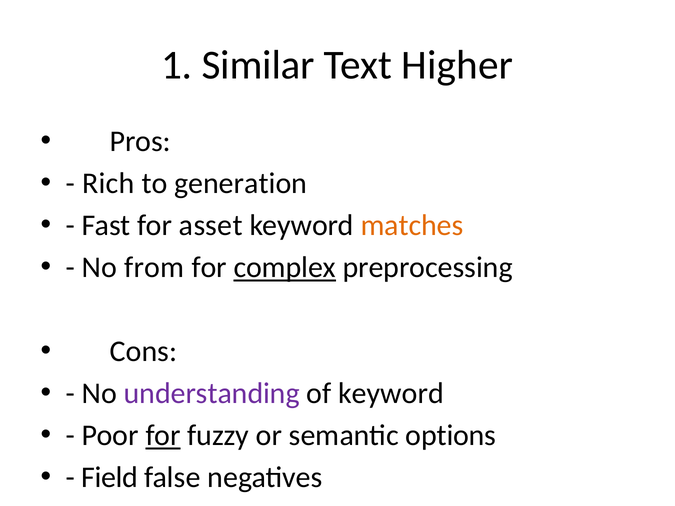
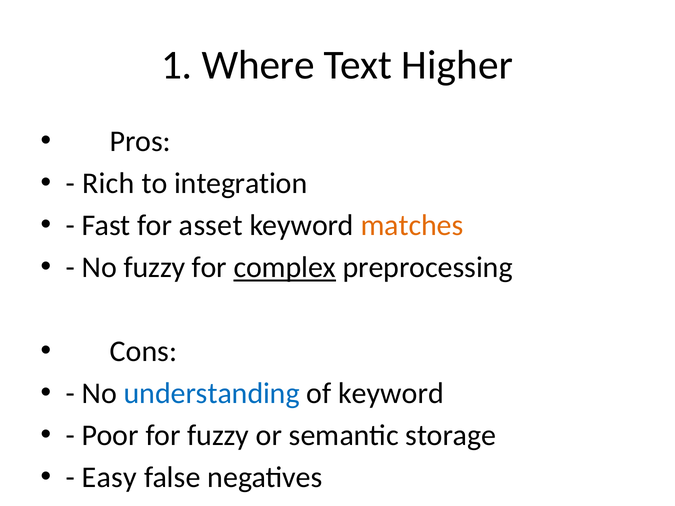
Similar: Similar -> Where (258, 65)
generation: generation -> integration (241, 184)
No from: from -> fuzzy (155, 268)
understanding colour: purple -> blue (212, 394)
for underline: present -> none (163, 436)
options: options -> storage (451, 436)
Field: Field -> Easy (109, 478)
